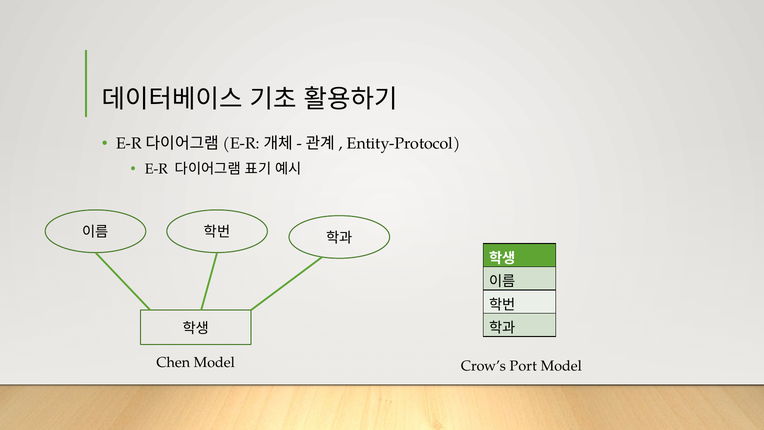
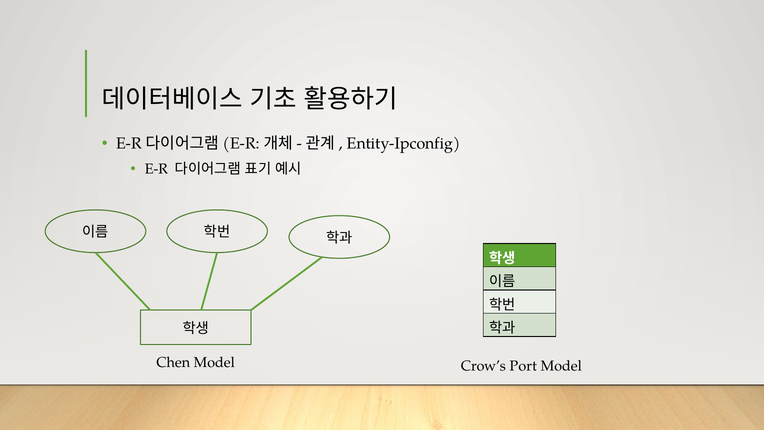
Entity-Protocol: Entity-Protocol -> Entity-Ipconfig (404, 144)
